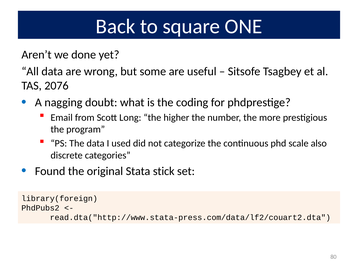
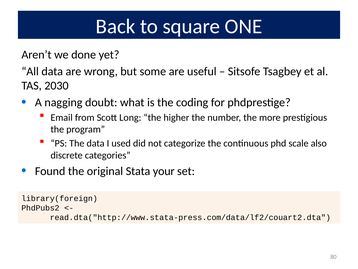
2076: 2076 -> 2030 (56, 86)
stick: stick -> your (164, 171)
